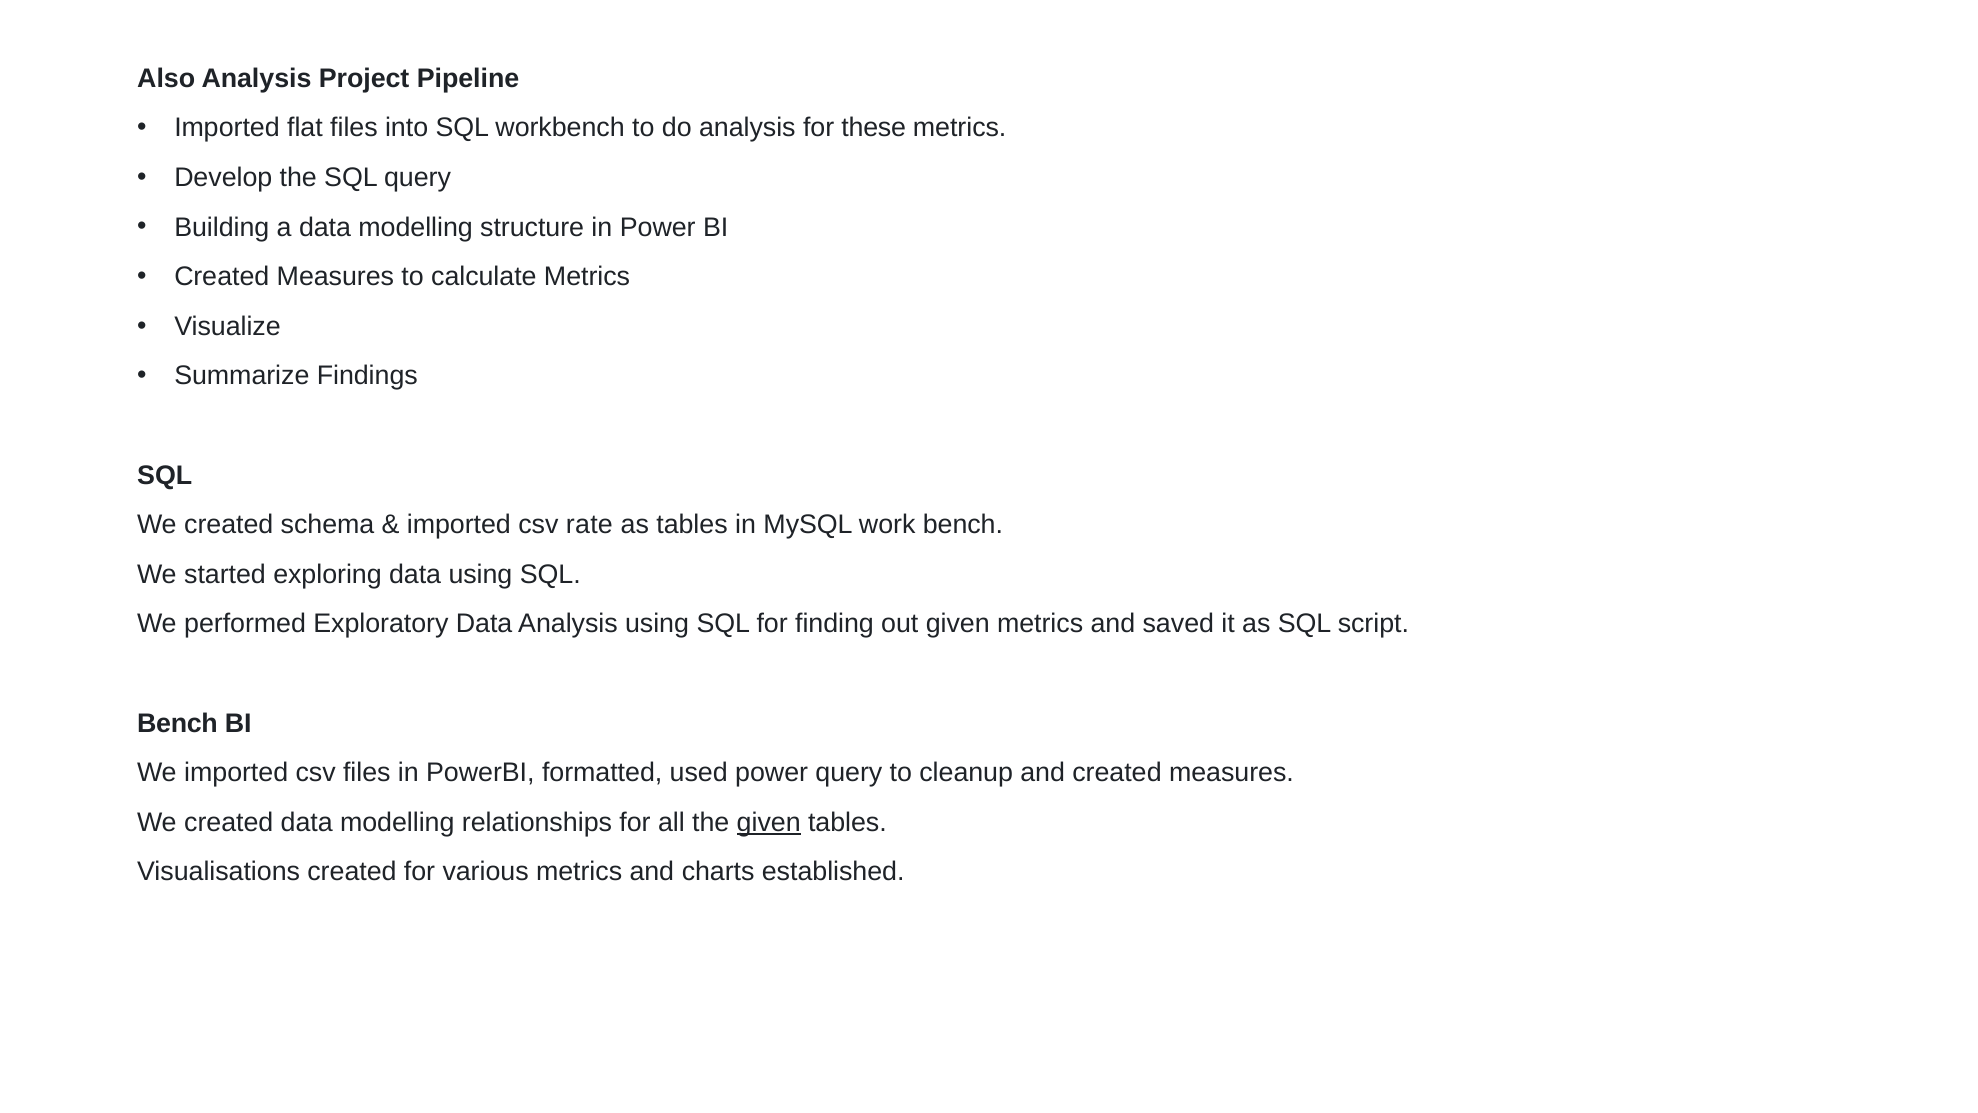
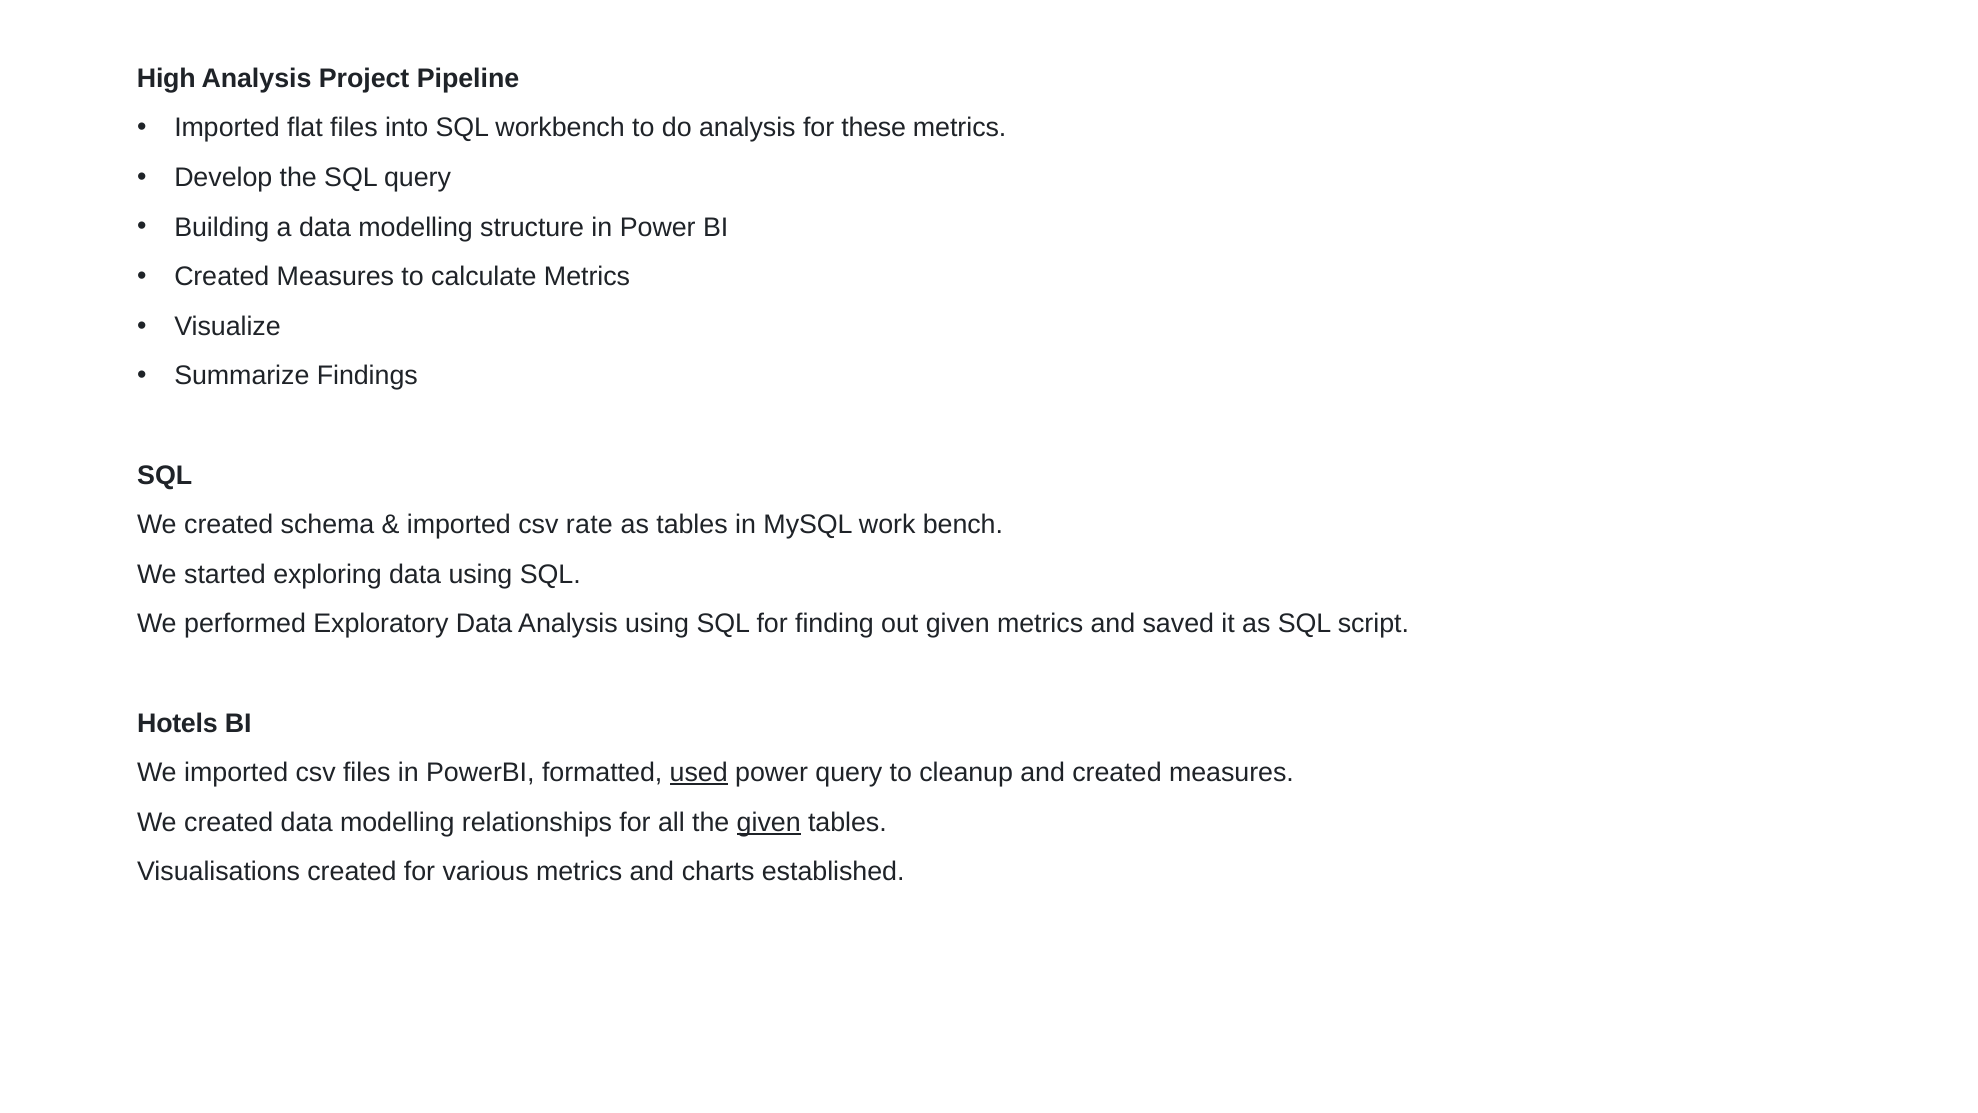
Also: Also -> High (166, 78)
Bench: Bench -> Hotels (177, 723)
used underline: none -> present (699, 772)
